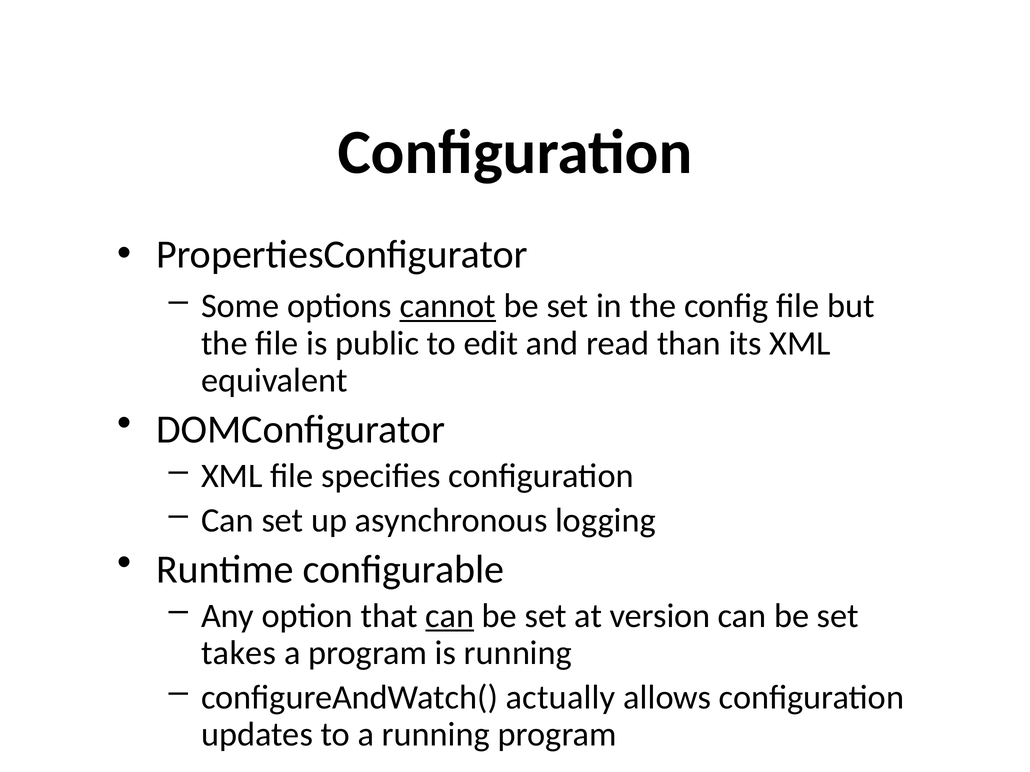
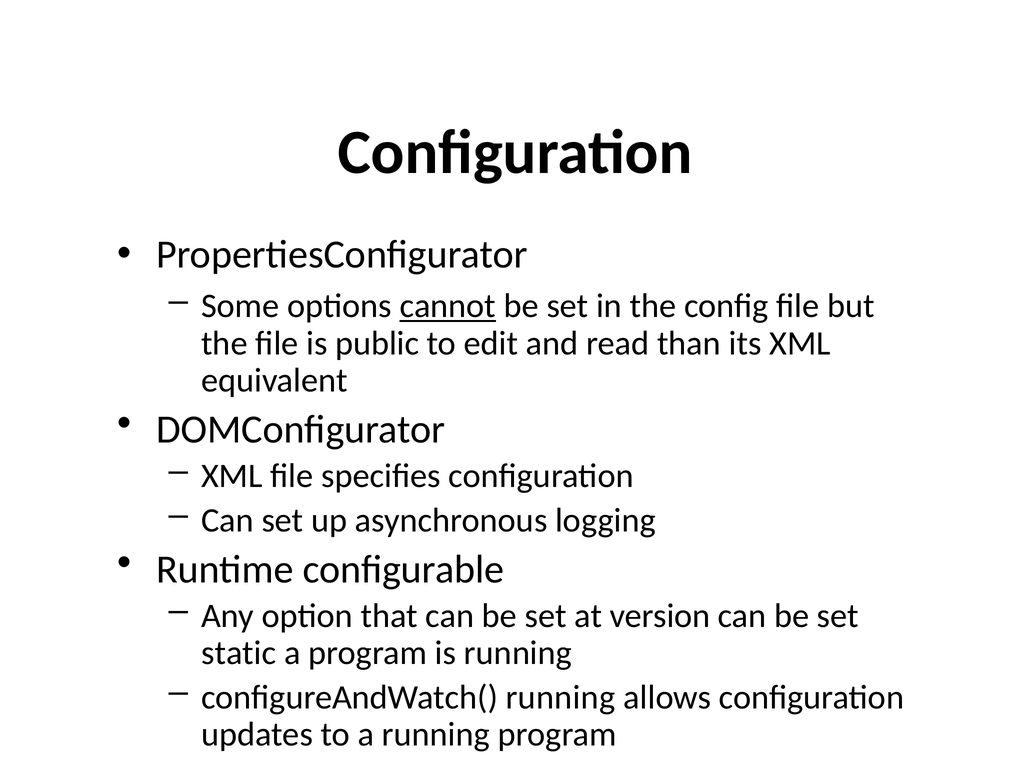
can underline: present -> none (450, 616)
takes: takes -> static (239, 653)
configureAndWatch( actually: actually -> running (561, 698)
